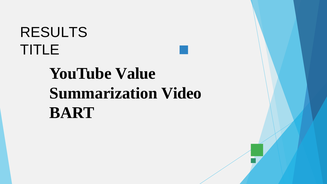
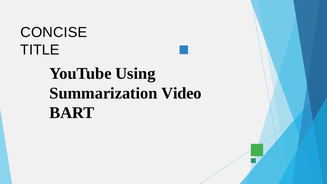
RESULTS: RESULTS -> CONCISE (54, 32)
Value: Value -> Using (135, 73)
